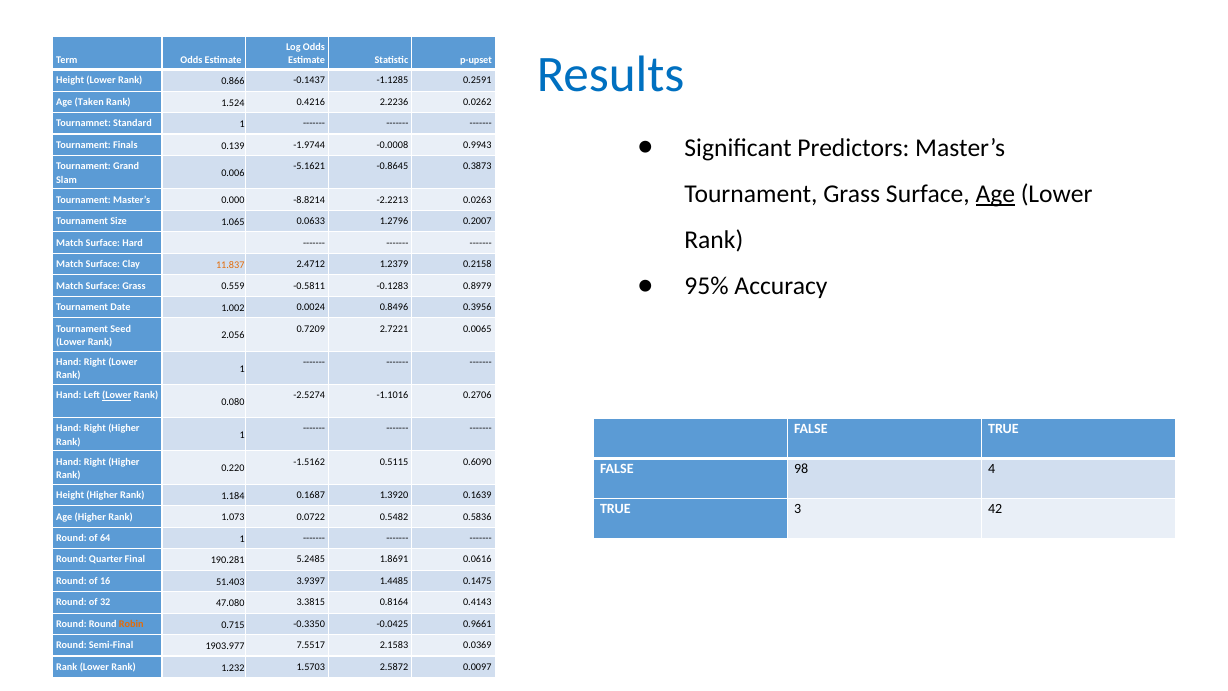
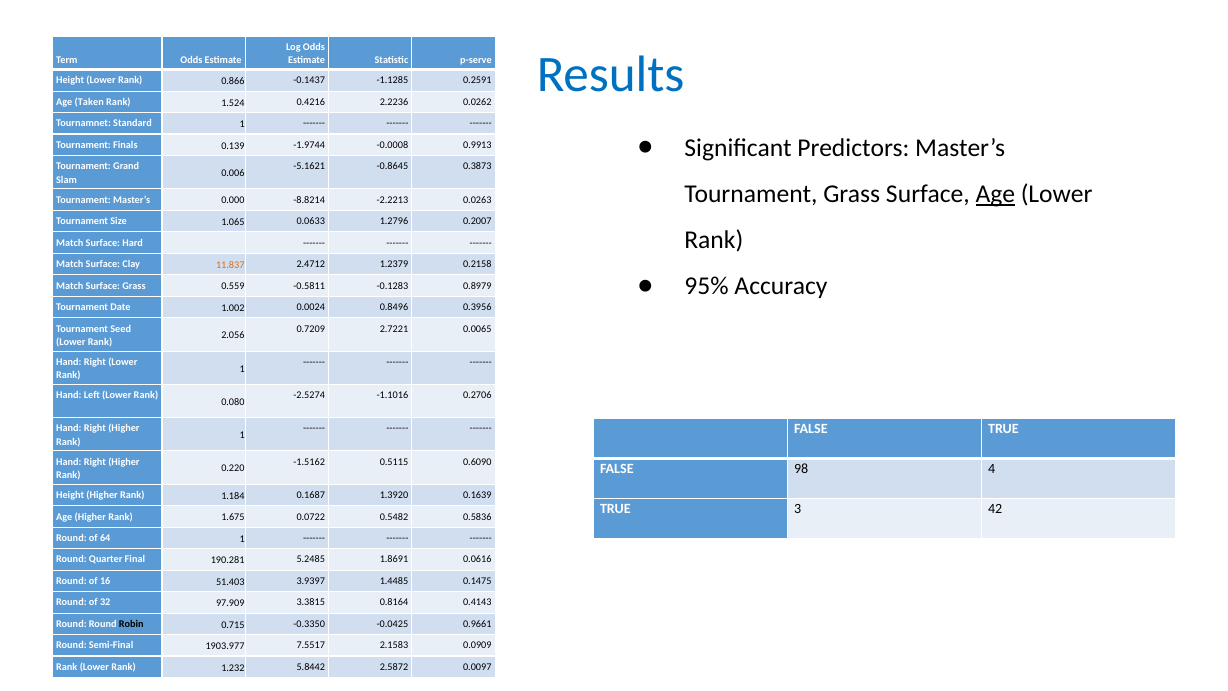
p-upset: p-upset -> p-serve (476, 60)
0.9943: 0.9943 -> 0.9913 (477, 145)
Lower underline: present -> none (117, 395)
1.073: 1.073 -> 1.675 (233, 517)
47.080: 47.080 -> 97.909 (230, 603)
Robin colour: orange -> black (131, 624)
0.0369: 0.0369 -> 0.0909 (477, 645)
1.5703: 1.5703 -> 5.8442 (311, 667)
